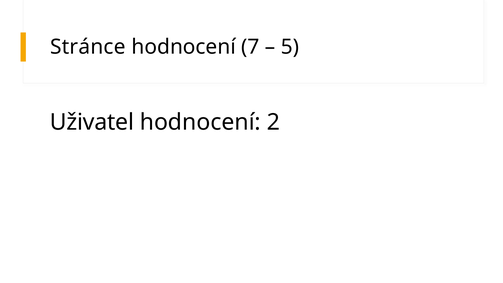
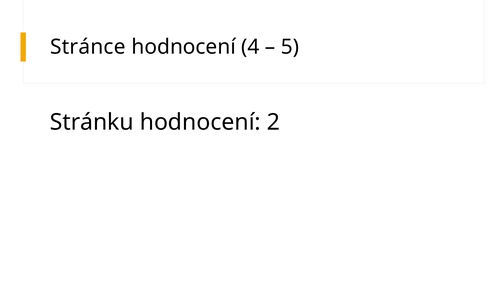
7: 7 -> 4 (250, 47)
Uživatel: Uživatel -> Stránku (92, 122)
